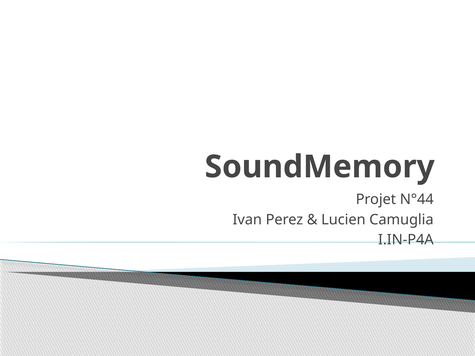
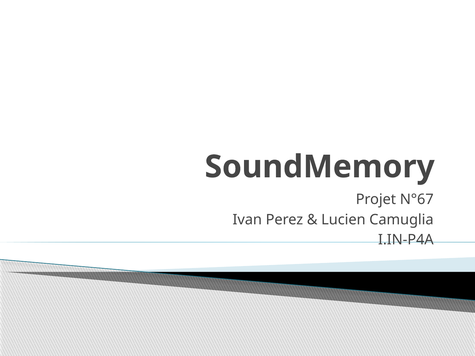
N°44: N°44 -> N°67 (417, 200)
